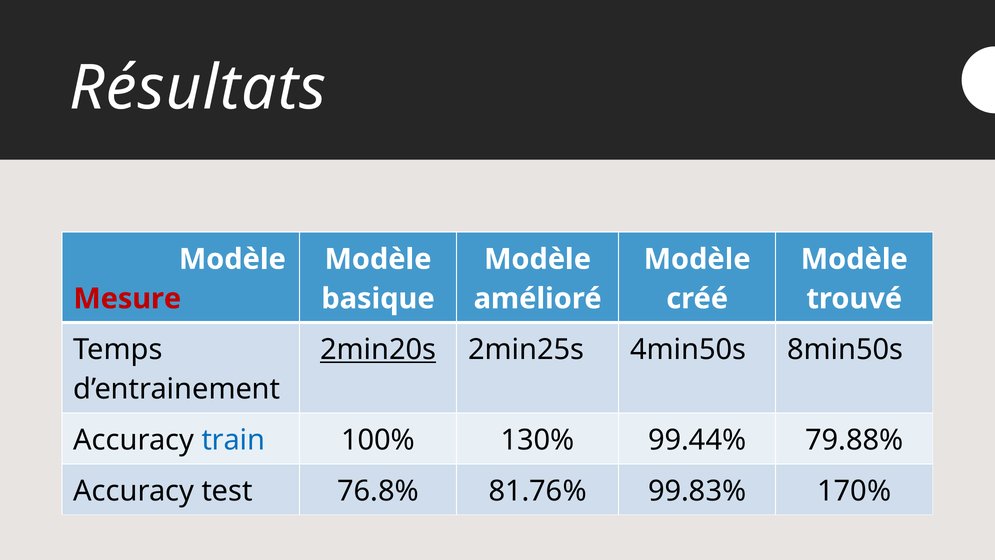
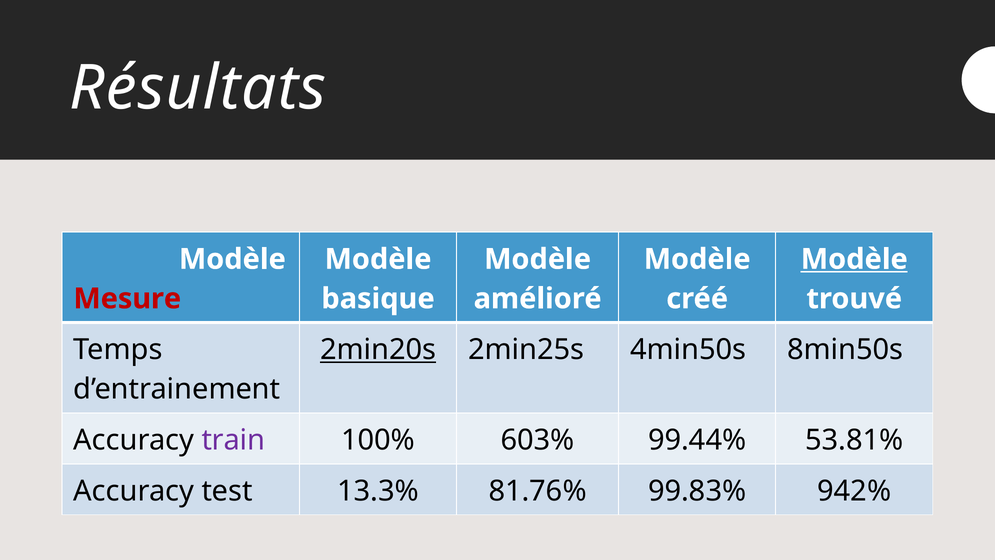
Modèle underline: none -> present (854, 259)
train colour: blue -> purple (233, 440)
130%: 130% -> 603% (538, 440)
79.88%: 79.88% -> 53.81% (854, 440)
76.8%: 76.8% -> 13.3% (378, 491)
170%: 170% -> 942% (854, 491)
